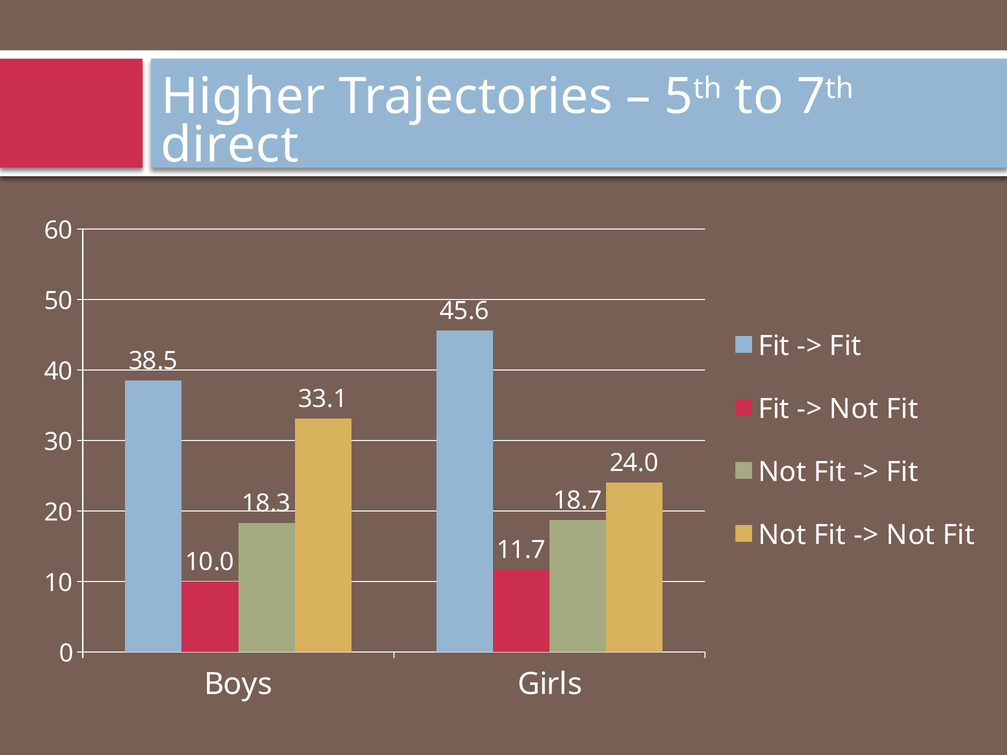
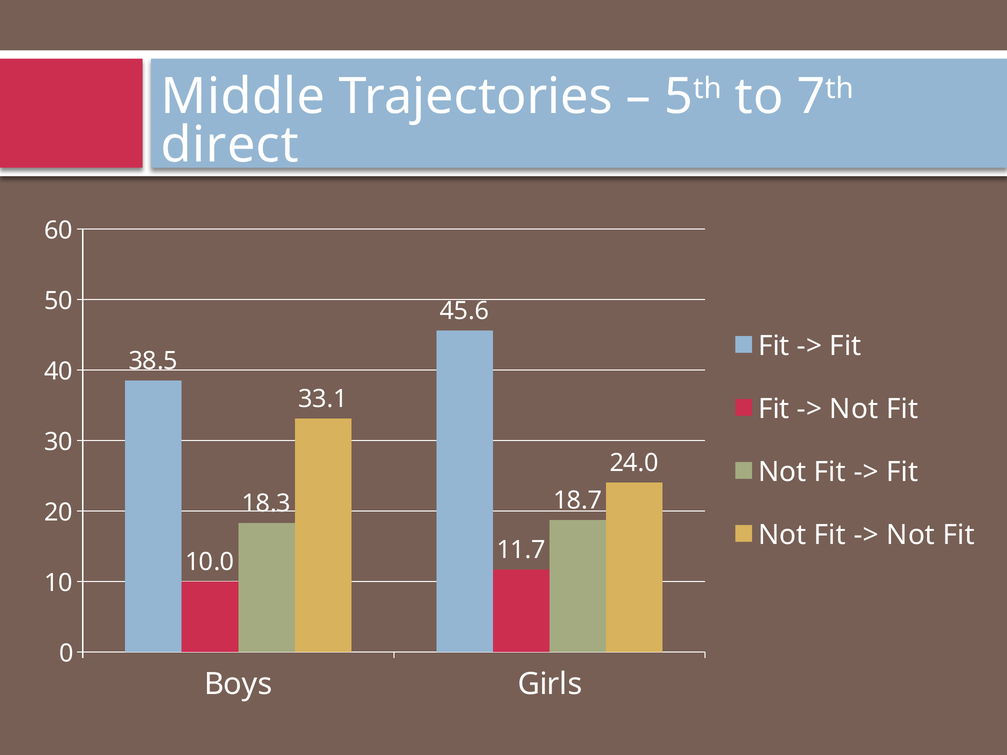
Higher: Higher -> Middle (243, 97)
